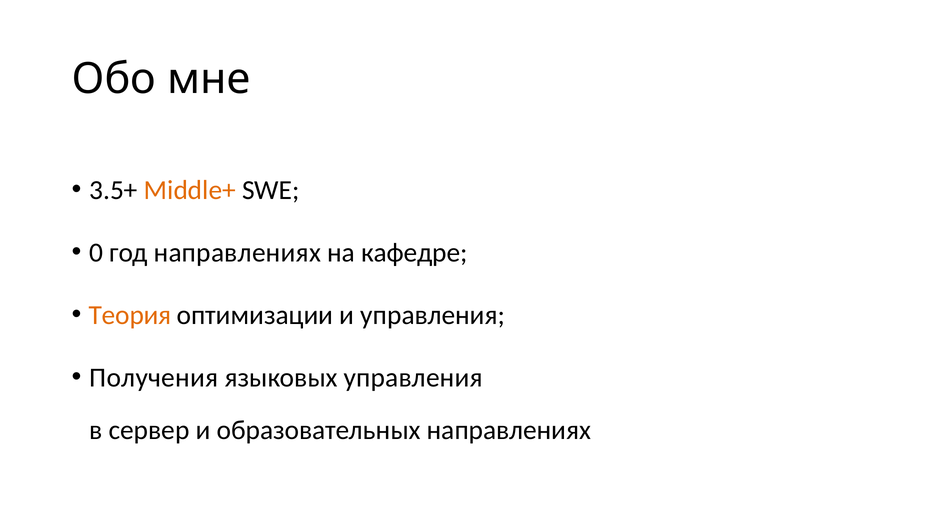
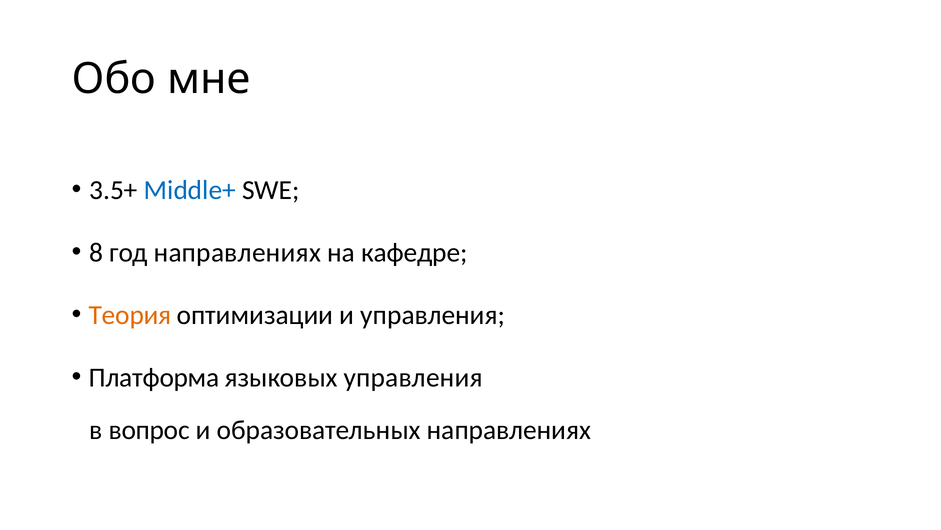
Middle+ colour: orange -> blue (190, 190)
0: 0 -> 8 (96, 252)
Получения: Получения -> Платформа (154, 377)
сервер: сервер -> вопрос (149, 430)
